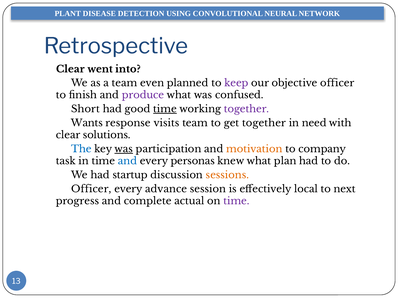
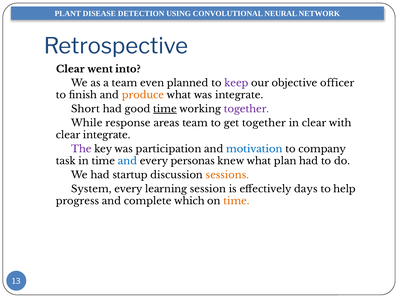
produce colour: purple -> orange (143, 95)
was confused: confused -> integrate (239, 95)
Wants: Wants -> While (87, 123)
visits: visits -> areas (166, 123)
in need: need -> clear (314, 123)
clear solutions: solutions -> integrate (107, 135)
The colour: blue -> purple (81, 149)
was underline: present -> none (124, 149)
motivation colour: orange -> blue (254, 149)
Officer: Officer -> System (91, 189)
advance: advance -> learning (166, 189)
local: local -> days (306, 189)
next: next -> help (345, 189)
actual: actual -> which (189, 201)
time colour: purple -> orange (236, 201)
